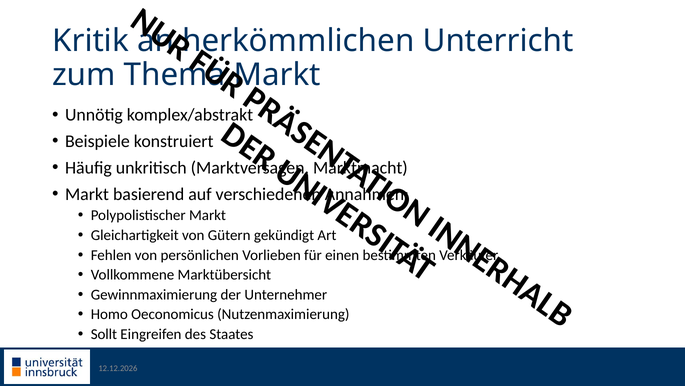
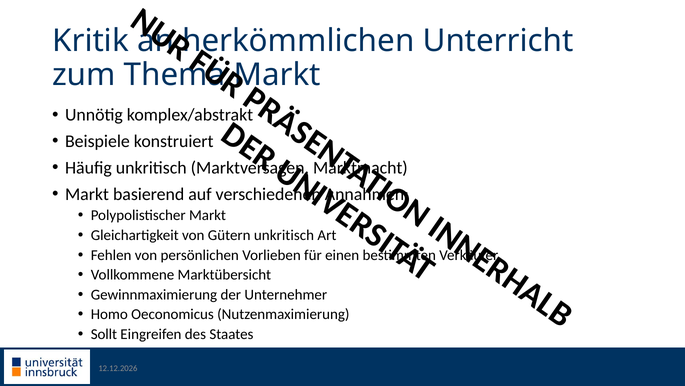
Gütern gekündigt: gekündigt -> unkritisch (284, 235)
